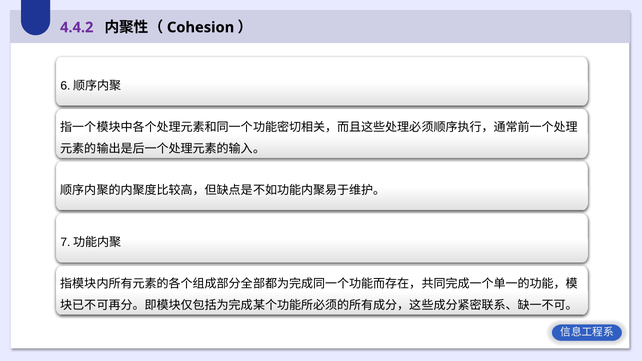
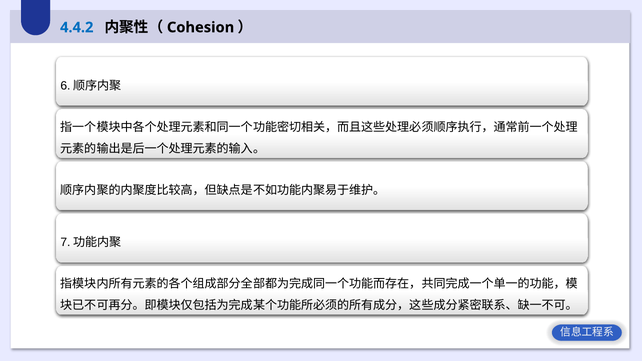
4.4.2 colour: purple -> blue (77, 27)
